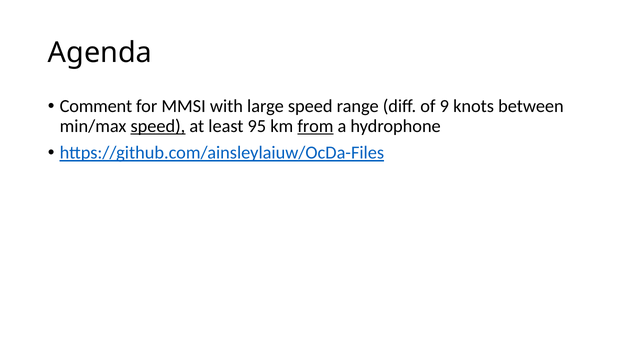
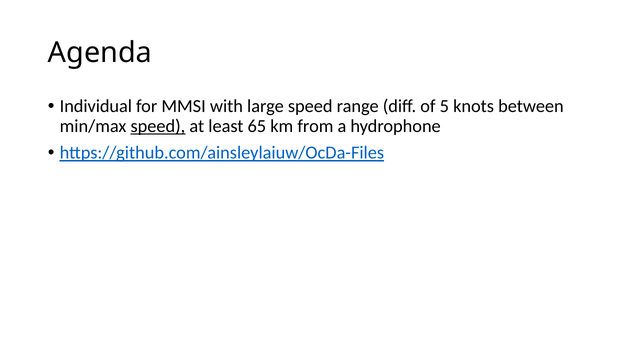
Comment: Comment -> Individual (96, 106)
9: 9 -> 5 (444, 106)
95: 95 -> 65 (257, 126)
from underline: present -> none (315, 126)
